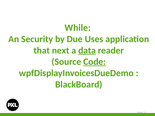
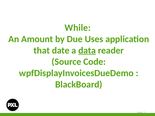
Security: Security -> Amount (37, 39)
next: next -> date (61, 50)
Code underline: present -> none (95, 62)
